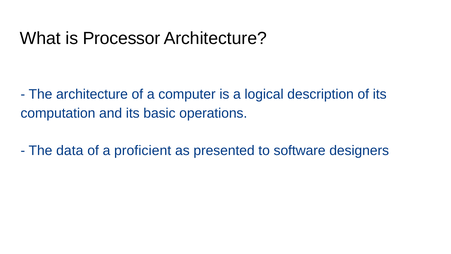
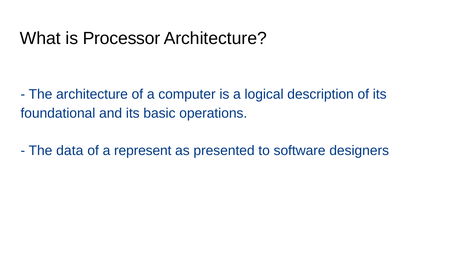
computation: computation -> foundational (58, 113)
proficient: proficient -> represent (143, 151)
